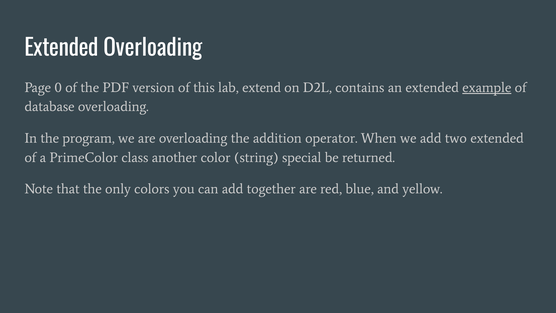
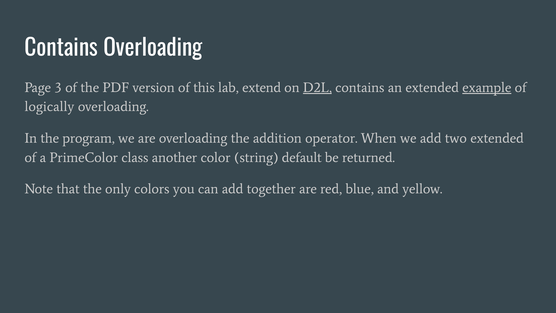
Extended: Extended -> Contains (61, 48)
0: 0 -> 3 (58, 87)
D2L underline: none -> present (317, 87)
database: database -> logically (49, 107)
special: special -> default (302, 157)
